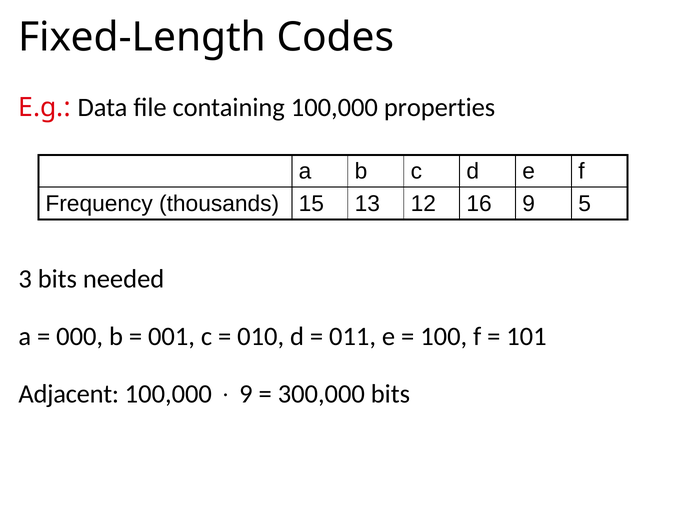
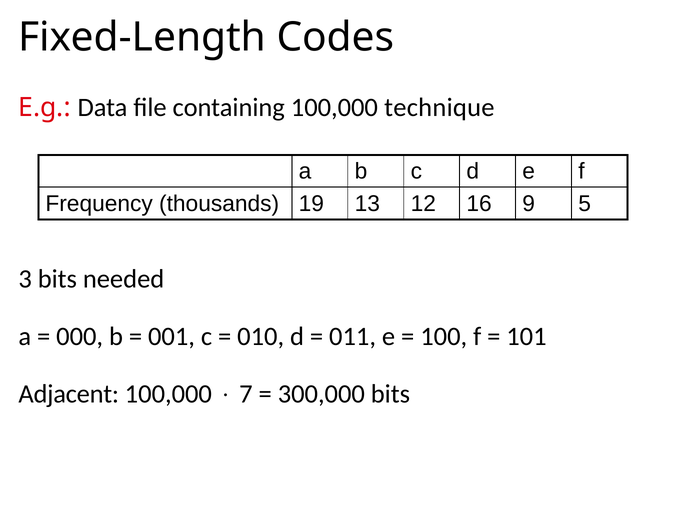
properties: properties -> technique (439, 107)
15: 15 -> 19 (311, 203)
9: 9 -> 7 (246, 393)
